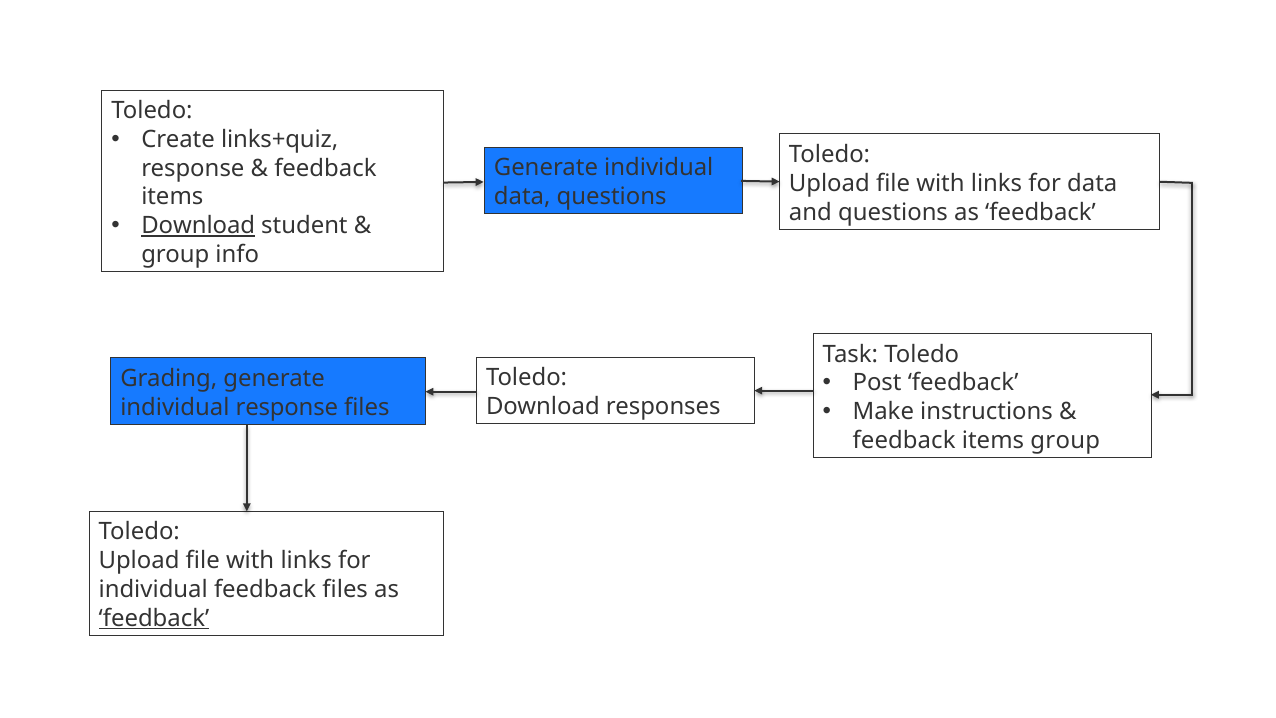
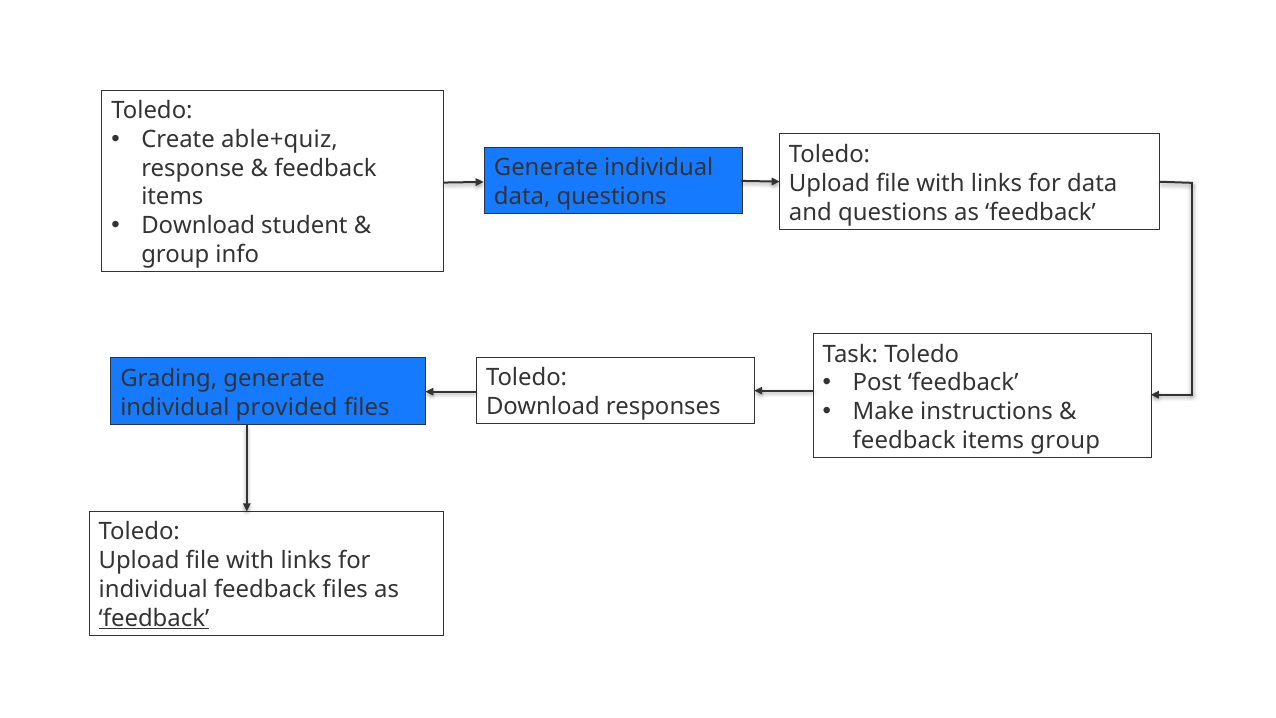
links+quiz: links+quiz -> able+quiz (279, 139)
Download underline: present -> none (198, 226)
individual response: response -> provided (287, 407)
